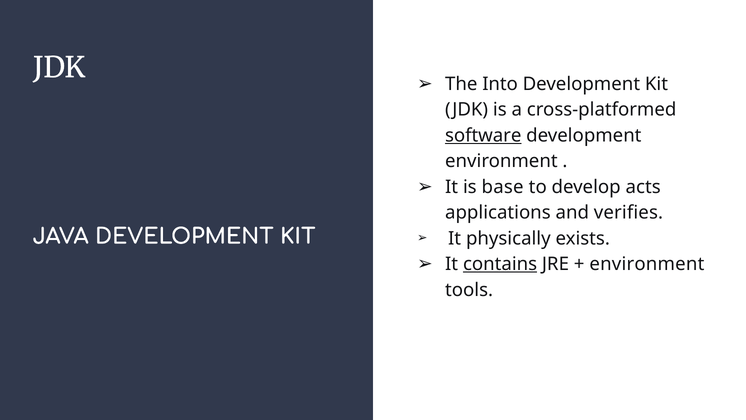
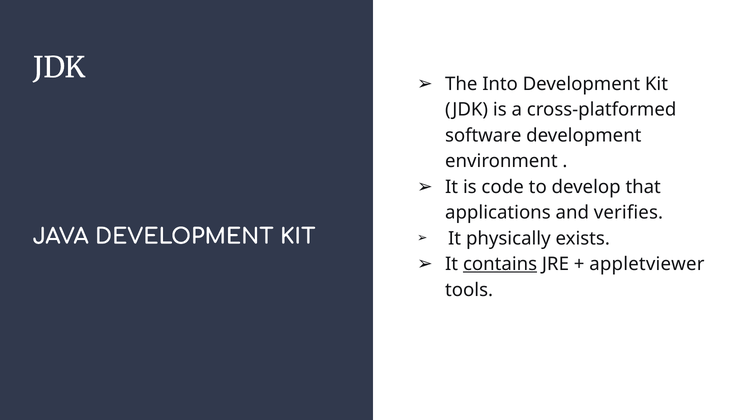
software underline: present -> none (483, 135)
base: base -> code (503, 187)
acts: acts -> that (643, 187)
environment: environment -> appletviewer (647, 264)
